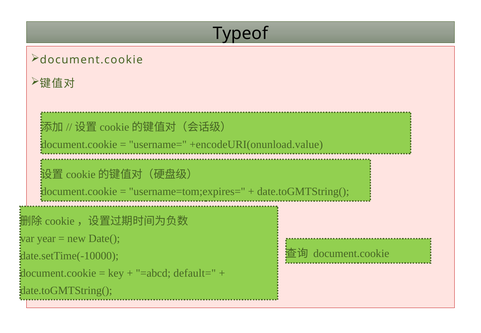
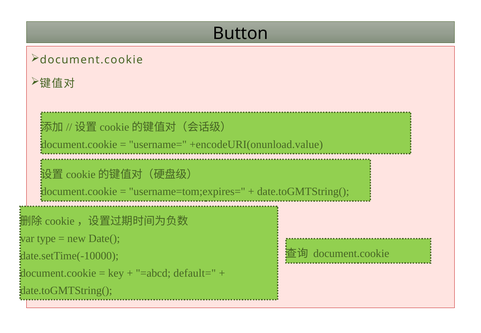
Typeof: Typeof -> Button (241, 33)
year: year -> type (46, 238)
